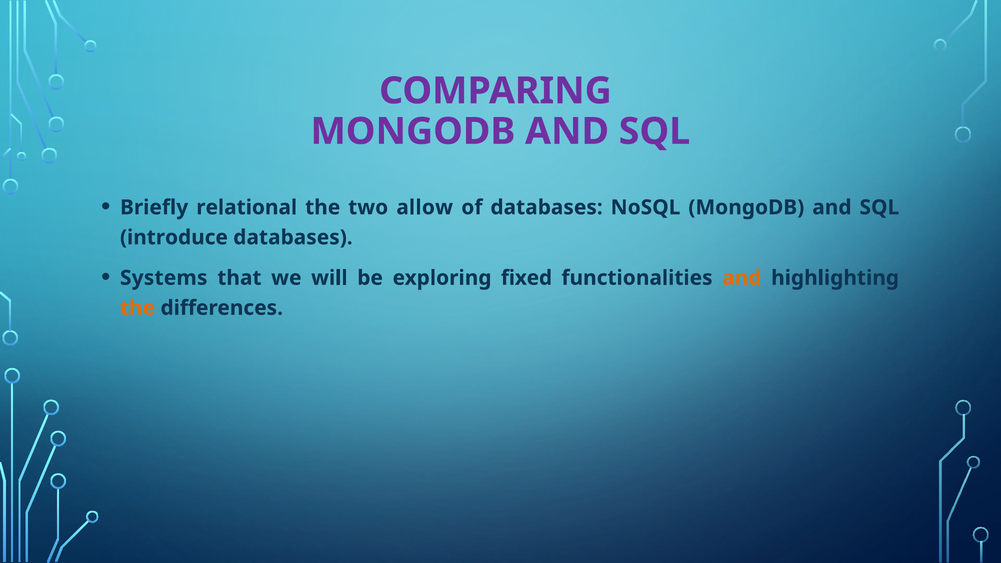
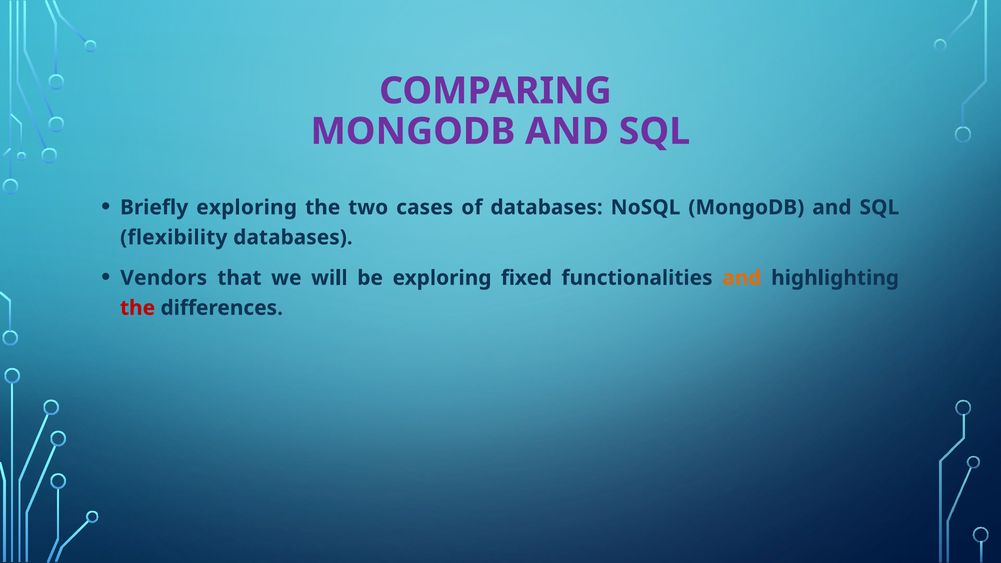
Briefly relational: relational -> exploring (247, 207)
allow: allow -> cases (425, 207)
introduce: introduce -> flexibility (174, 237)
Systems: Systems -> Vendors (164, 278)
the colour: orange -> red (138, 308)
